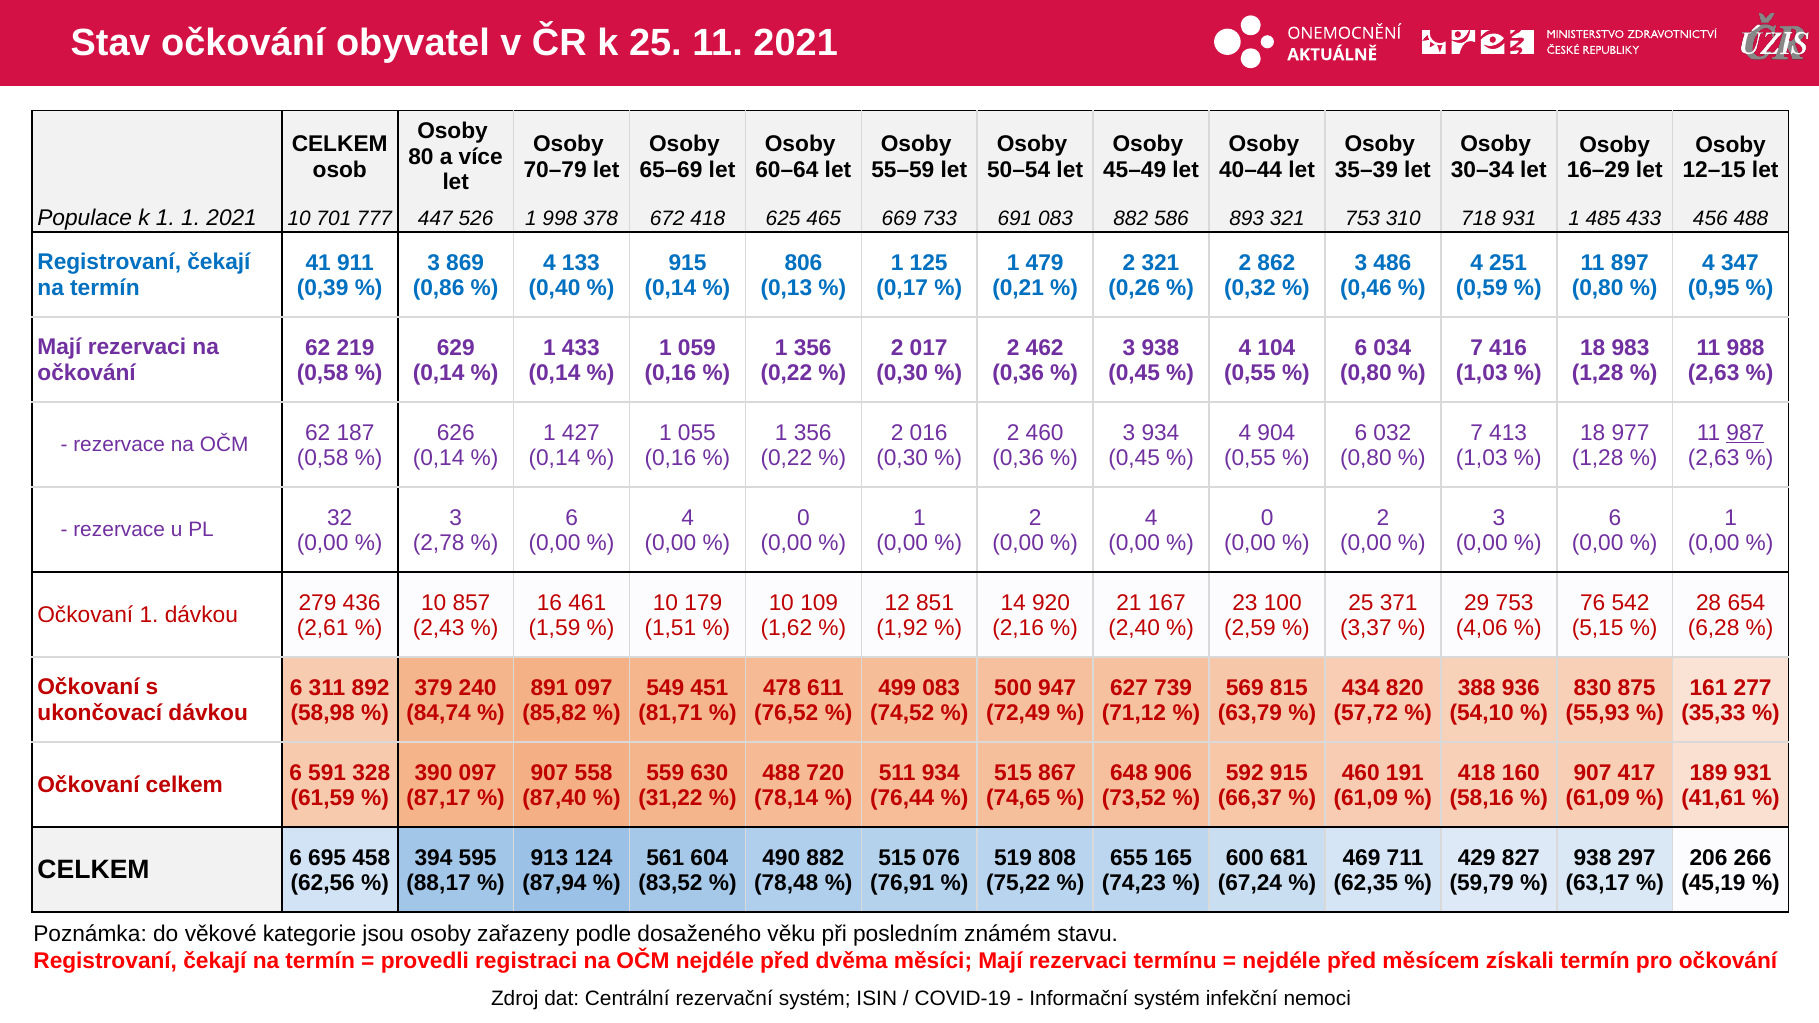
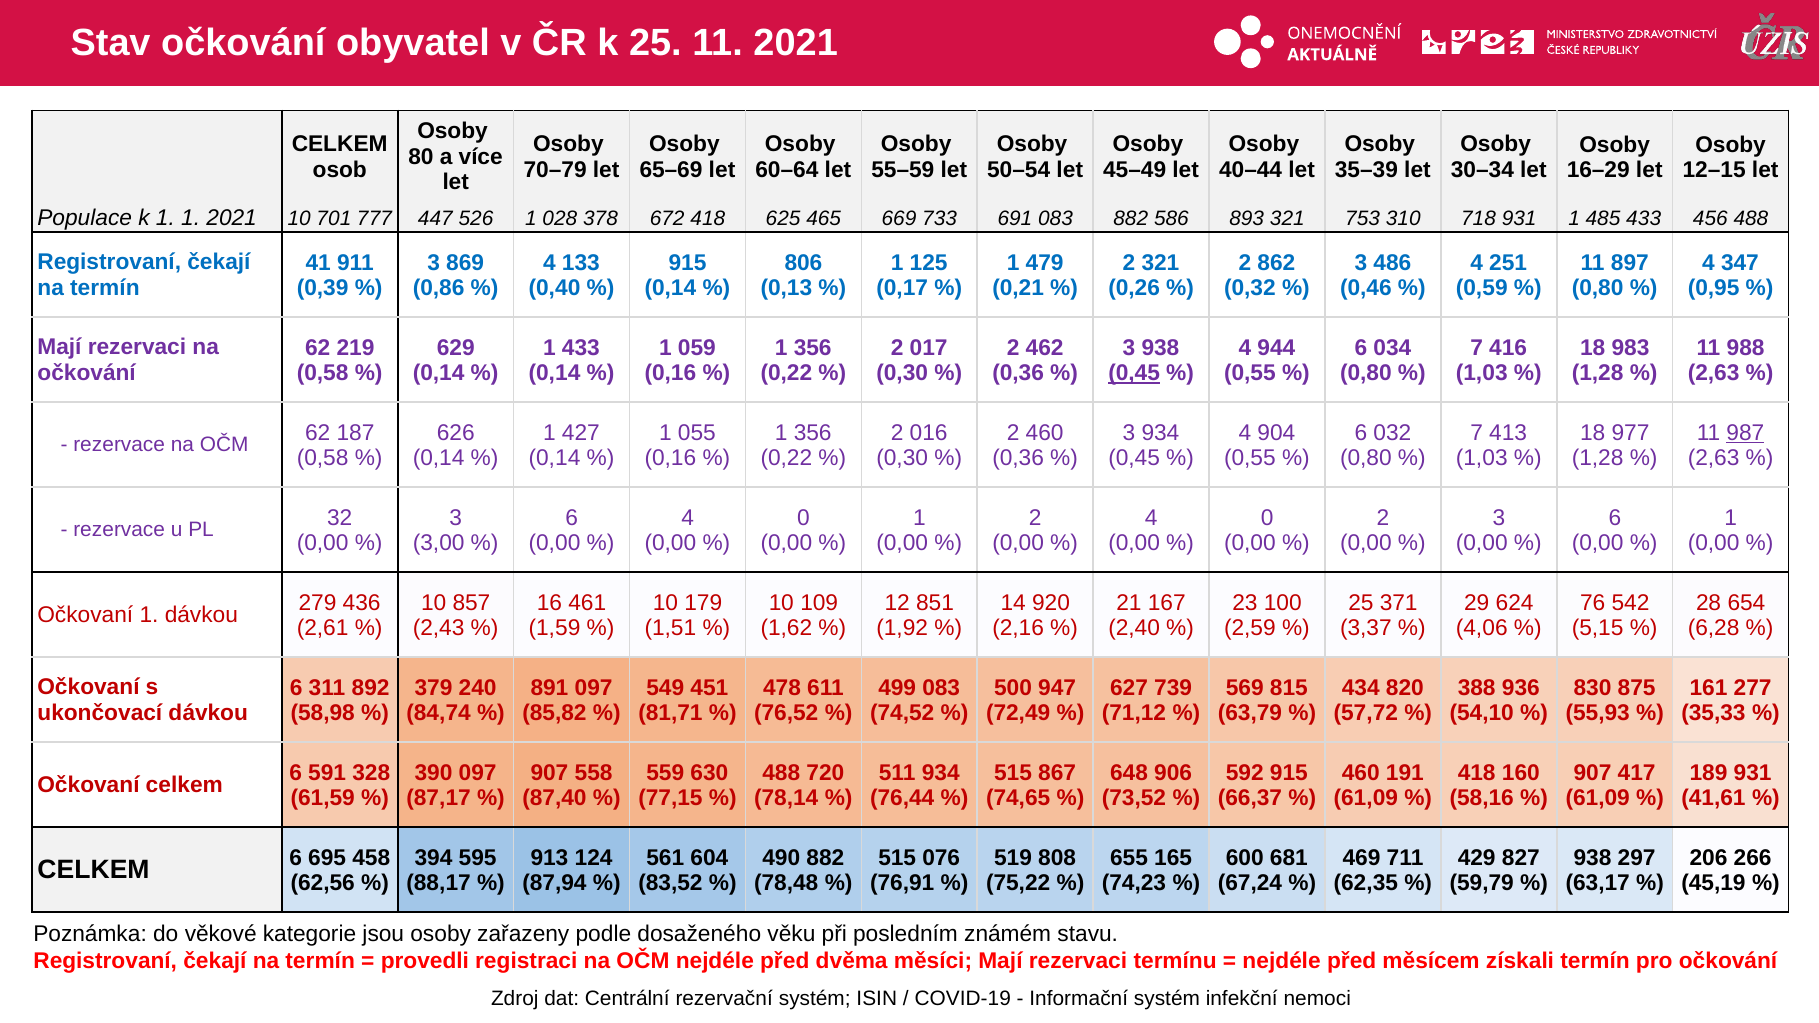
998: 998 -> 028 (560, 218)
104: 104 -> 944 (1276, 348)
0,45 underline: none -> present (1134, 373)
2,78: 2,78 -> 3,00 (439, 543)
29 753: 753 -> 624 (1515, 603)
31,22: 31,22 -> 77,15 (670, 798)
